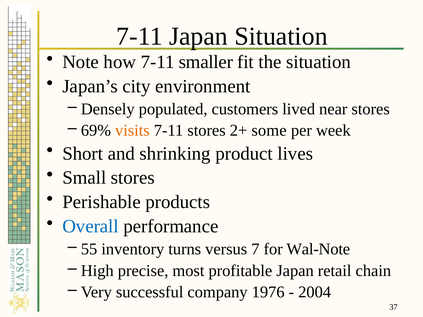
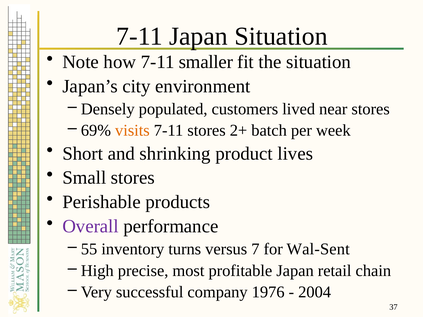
some: some -> batch (269, 131)
Overall colour: blue -> purple (91, 227)
Wal-Note: Wal-Note -> Wal-Sent (318, 249)
